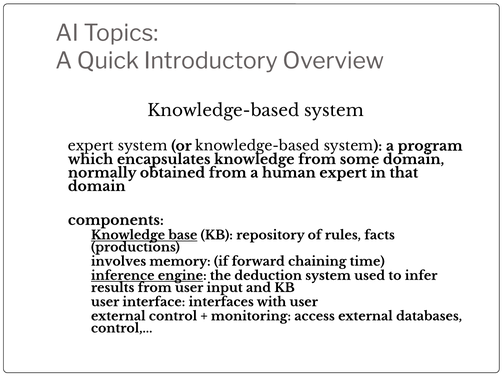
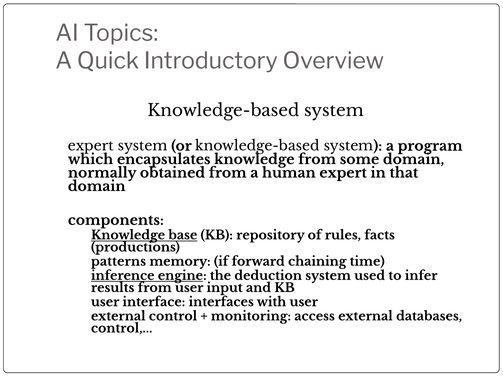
involves: involves -> patterns (119, 261)
